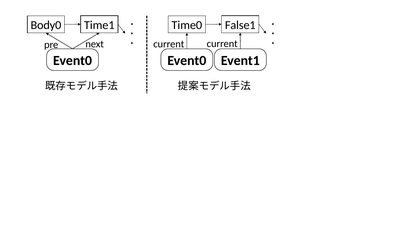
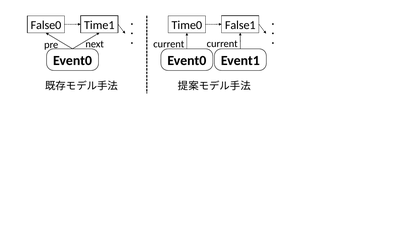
Body0: Body0 -> False0 (46, 25)
